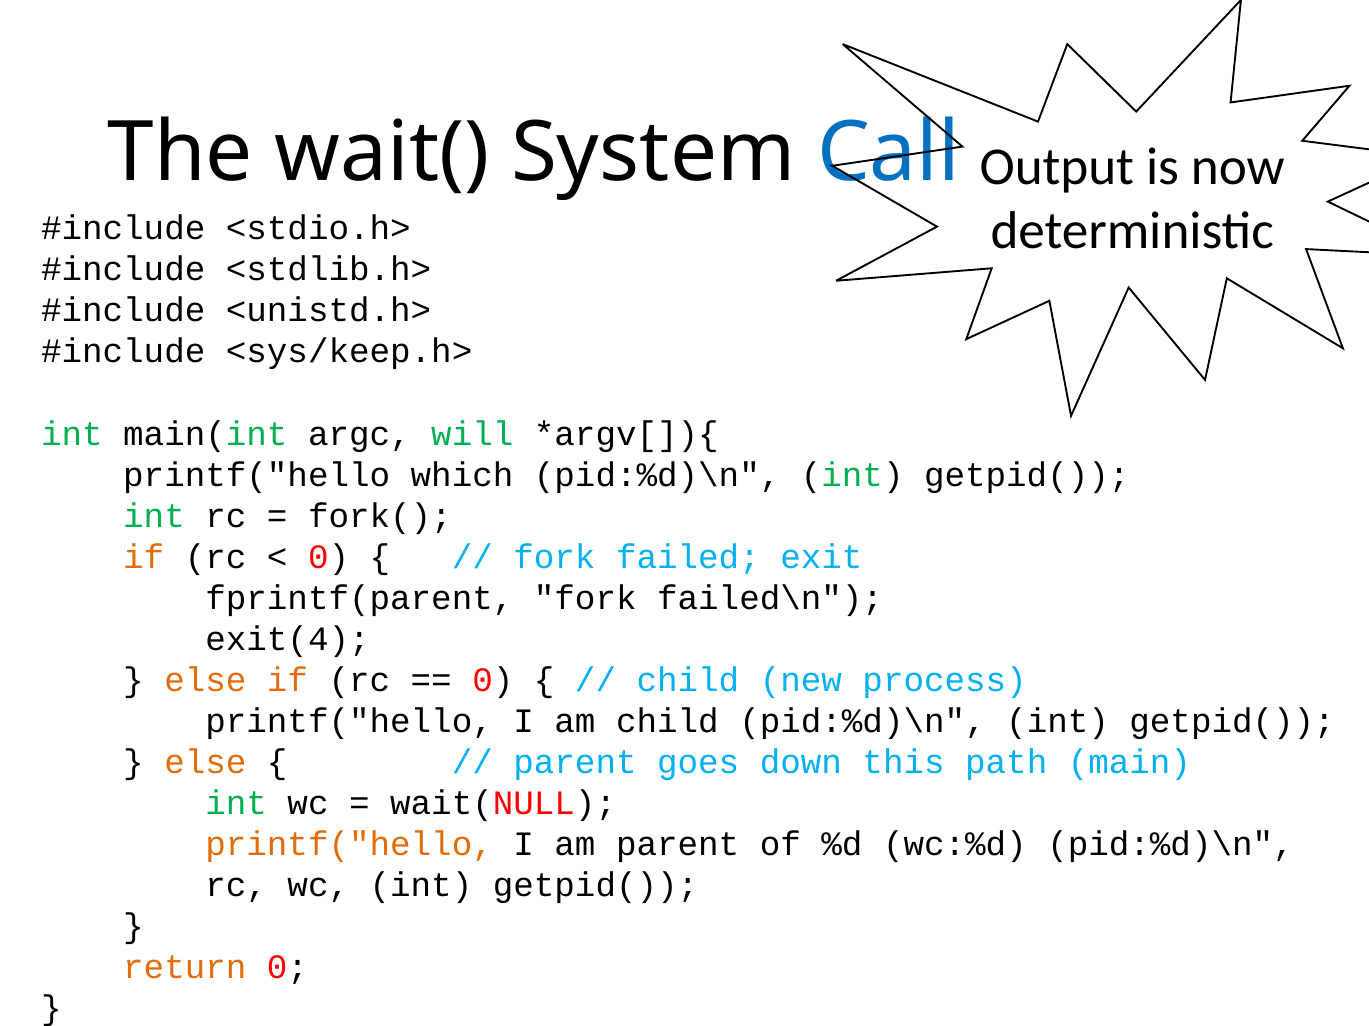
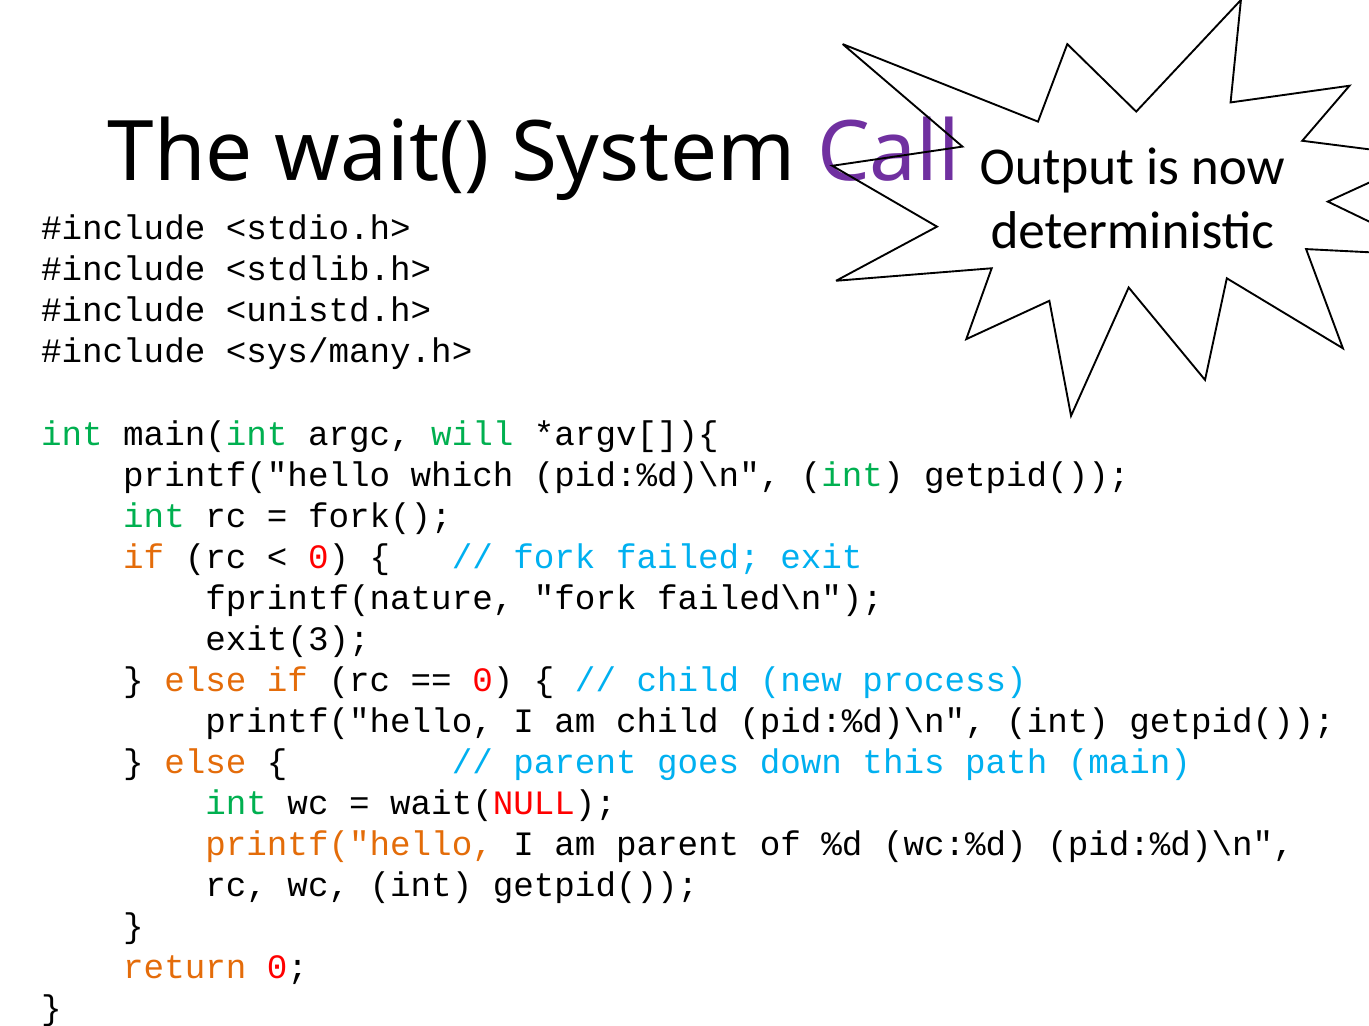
Call colour: blue -> purple (889, 153)
<sys/keep.h>: <sys/keep.h> -> <sys/many.h> (349, 352)
fprintf(parent: fprintf(parent -> fprintf(nature (359, 598)
exit(4: exit(4 -> exit(3 (287, 639)
